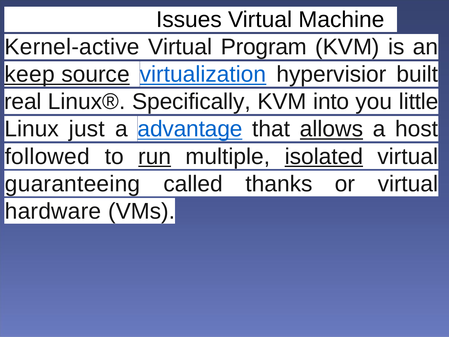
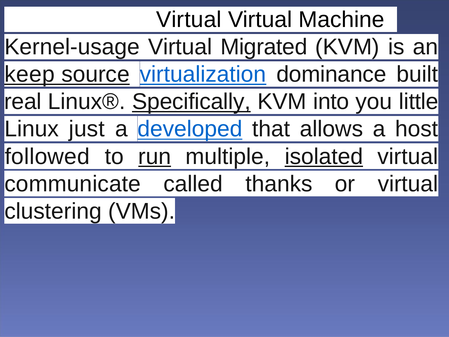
Issues: Issues -> Virtual (189, 20)
Kernel-active: Kernel-active -> Kernel-usage (72, 47)
Program: Program -> Migrated (264, 47)
hypervisior: hypervisior -> dominance (331, 74)
Specifically underline: none -> present (191, 102)
advantage: advantage -> developed (190, 129)
allows underline: present -> none (331, 129)
guaranteeing: guaranteeing -> communicate (73, 184)
hardware: hardware -> clustering (53, 211)
